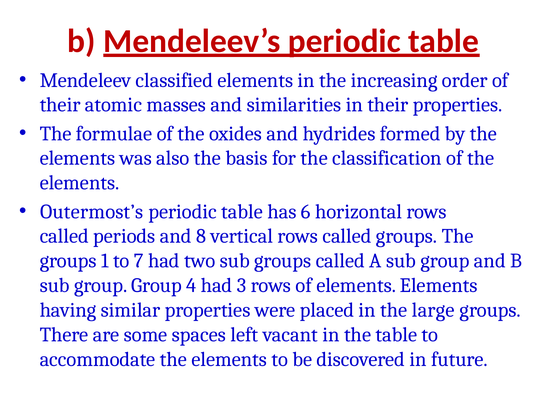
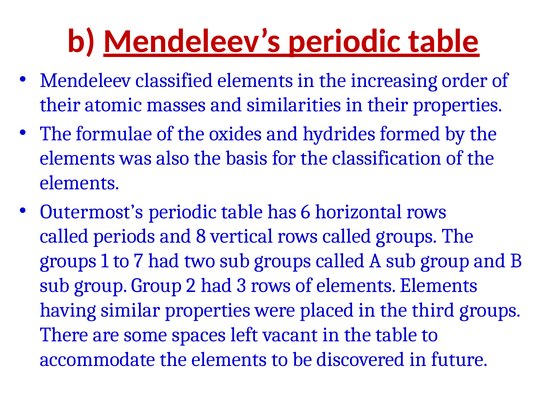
4: 4 -> 2 (191, 286)
large: large -> third (433, 310)
